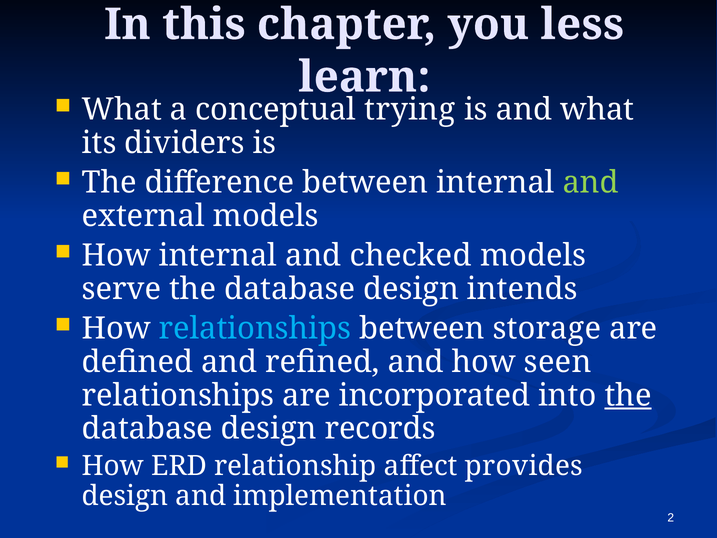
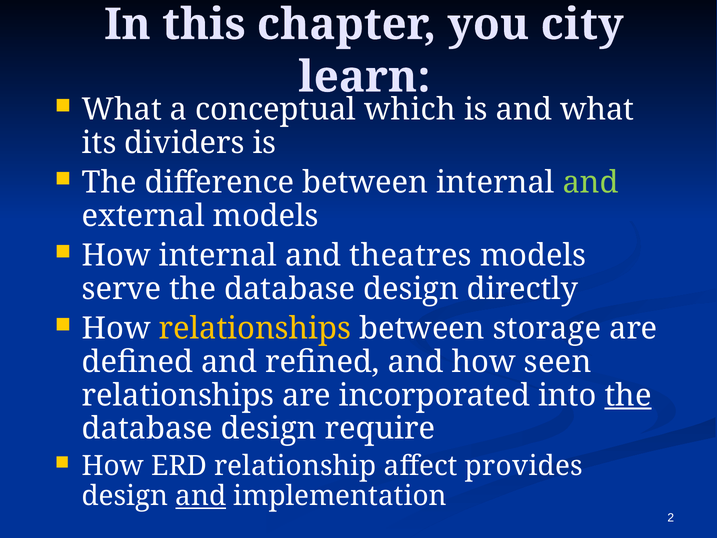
less: less -> city (582, 25)
trying: trying -> which (410, 110)
checked: checked -> theatres (411, 256)
intends: intends -> directly (522, 289)
relationships colour: light blue -> yellow (255, 328)
records: records -> require (380, 429)
and underline: none -> present (201, 496)
